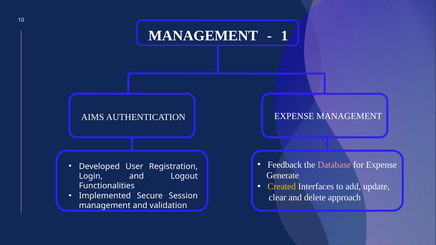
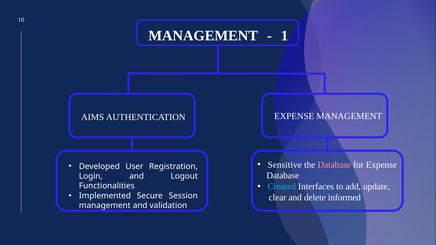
Feedback: Feedback -> Sensitive (285, 165)
Generate: Generate -> Database (283, 176)
Created colour: yellow -> light blue (282, 187)
approach: approach -> informed (344, 198)
